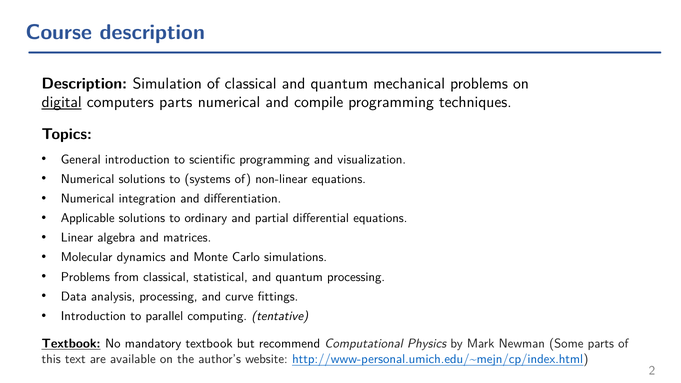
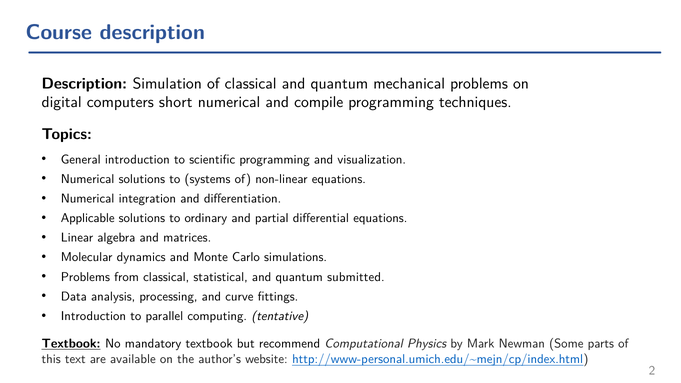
digital underline: present -> none (62, 102)
computers parts: parts -> short (176, 102)
quantum processing: processing -> submitted (356, 277)
